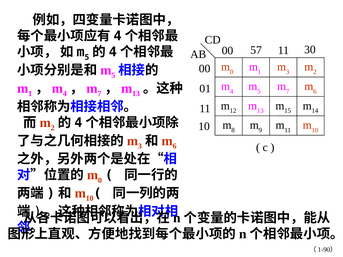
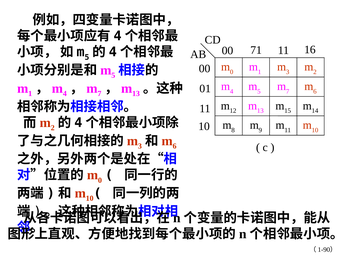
57: 57 -> 71 (256, 50)
30: 30 -> 16 (310, 50)
